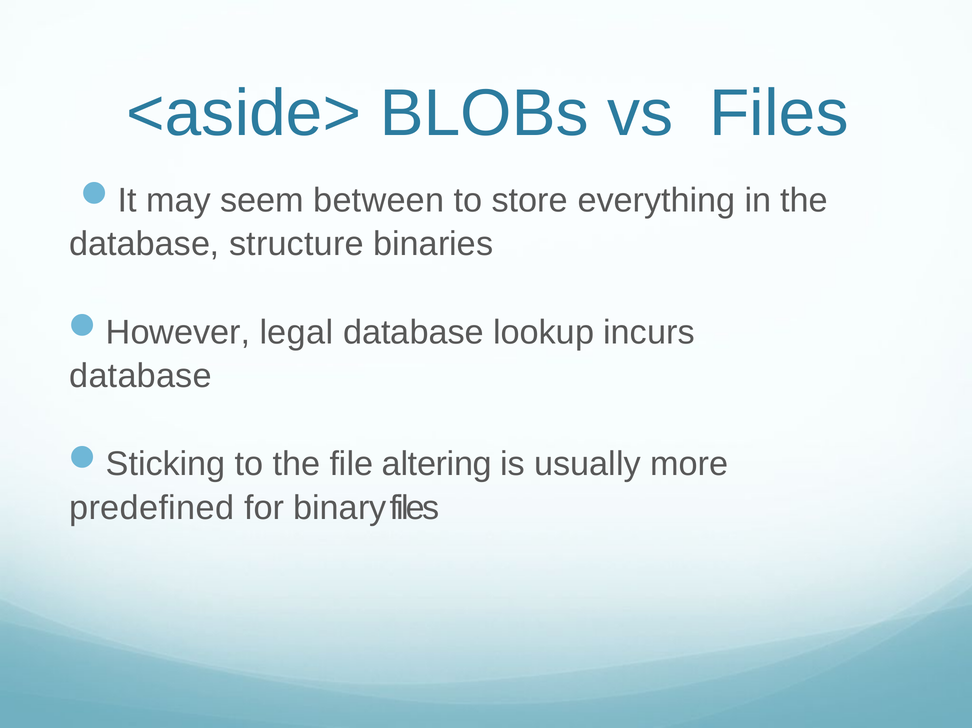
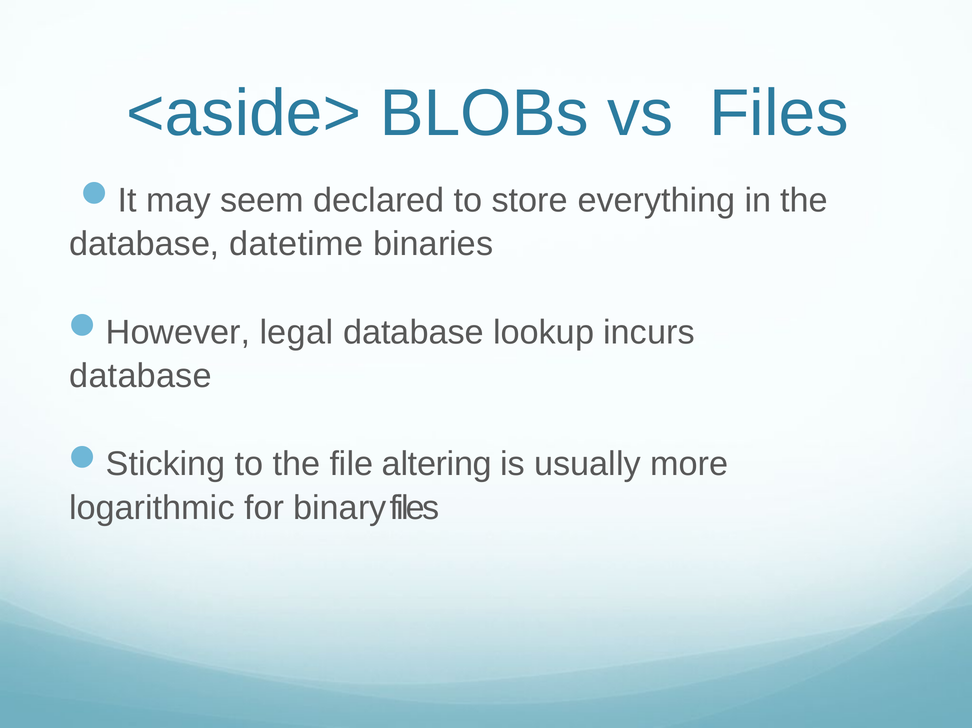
between: between -> declared (379, 200)
structure: structure -> datetime (296, 244)
predefined: predefined -> logarithmic (152, 508)
